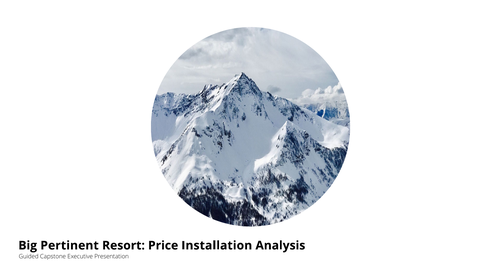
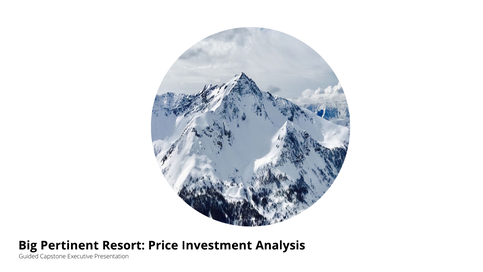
Installation: Installation -> Investment (217, 245)
